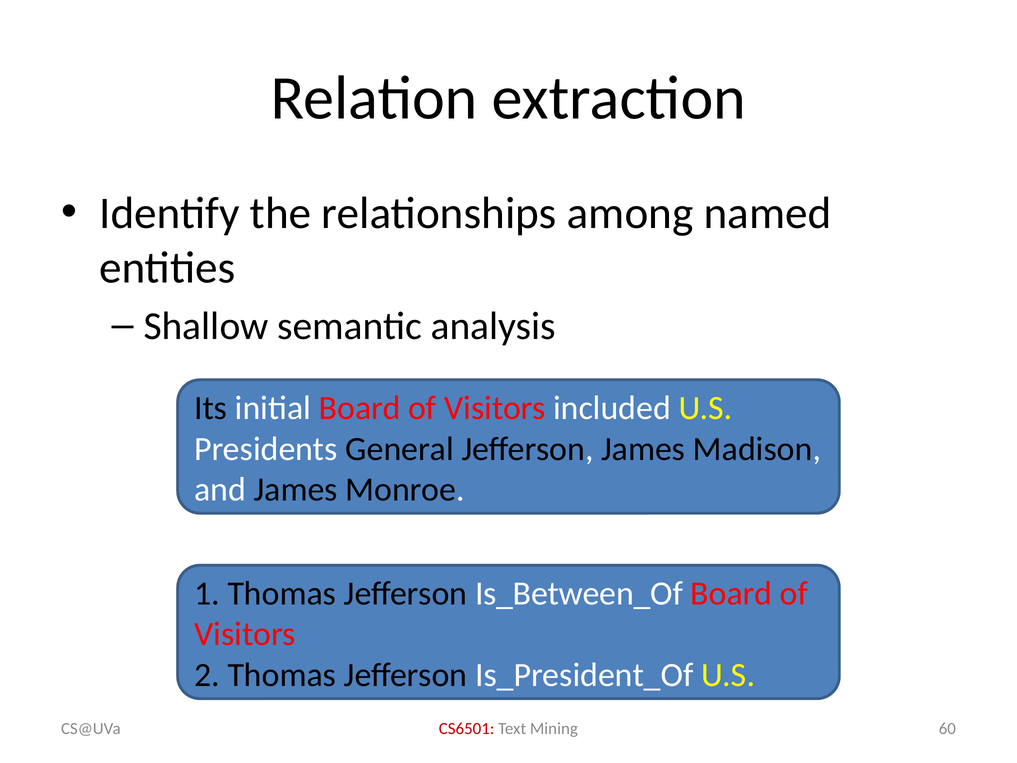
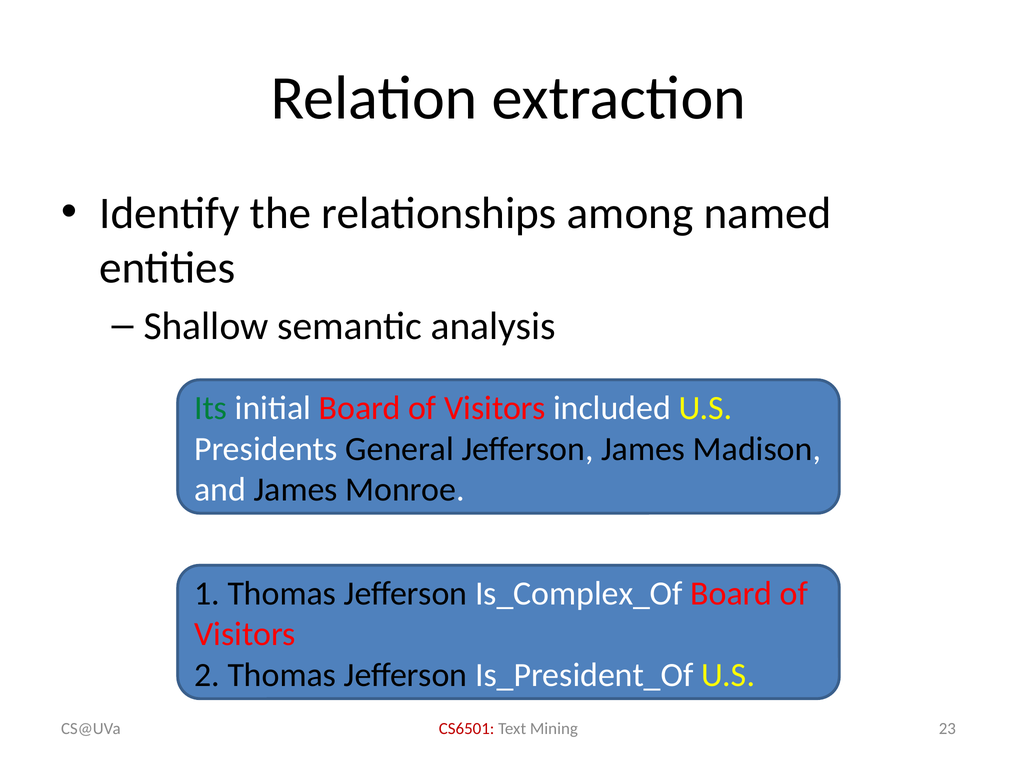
Its colour: black -> green (211, 408)
Is_Between_Of: Is_Between_Of -> Is_Complex_Of (579, 593)
60: 60 -> 23 (947, 728)
